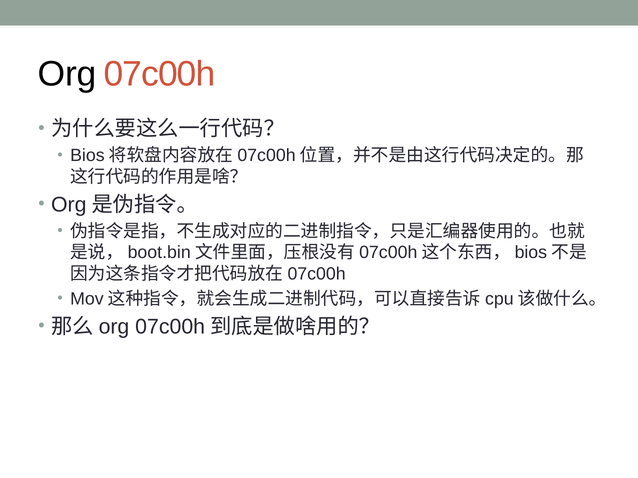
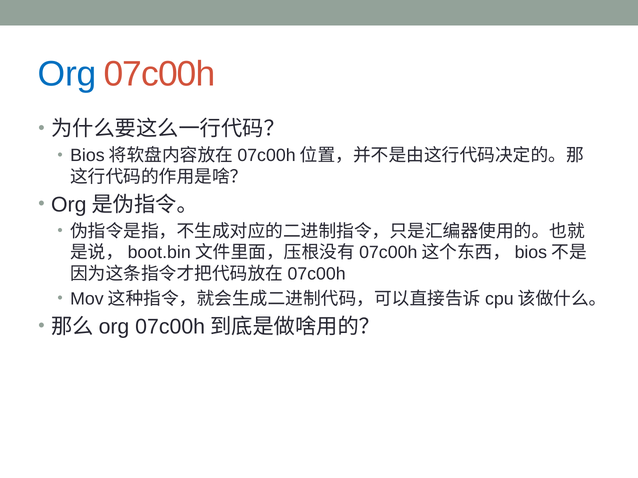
Org colour: black -> blue (67, 74)
